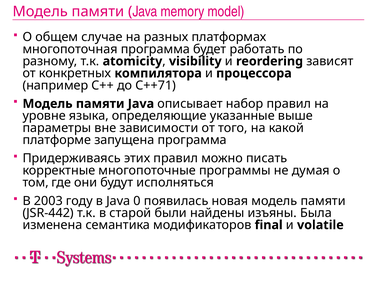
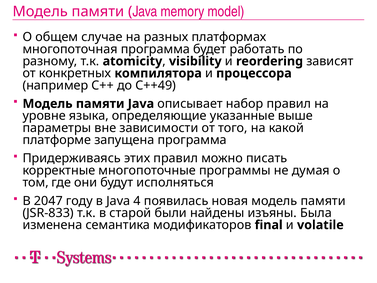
С++71: С++71 -> С++49 (156, 85)
2003: 2003 -> 2047 (48, 201)
0: 0 -> 4 (137, 201)
JSR-442: JSR-442 -> JSR-833 (48, 213)
